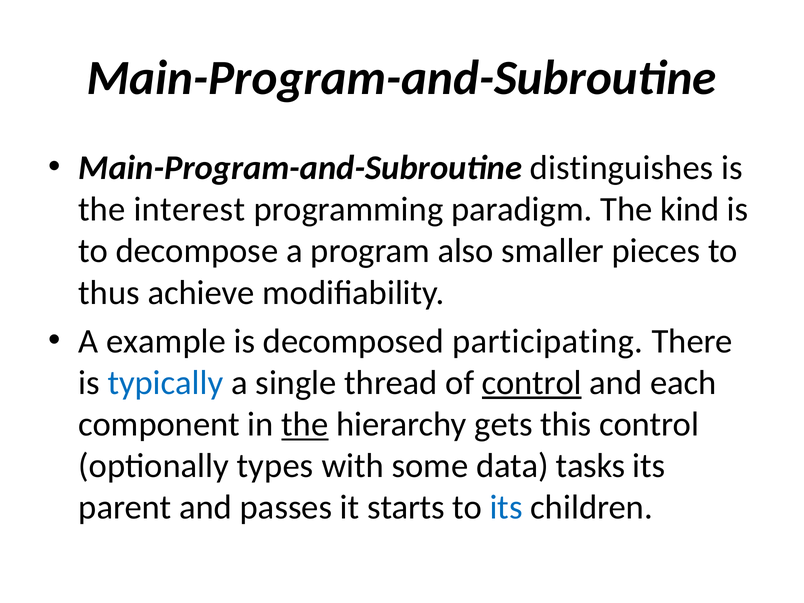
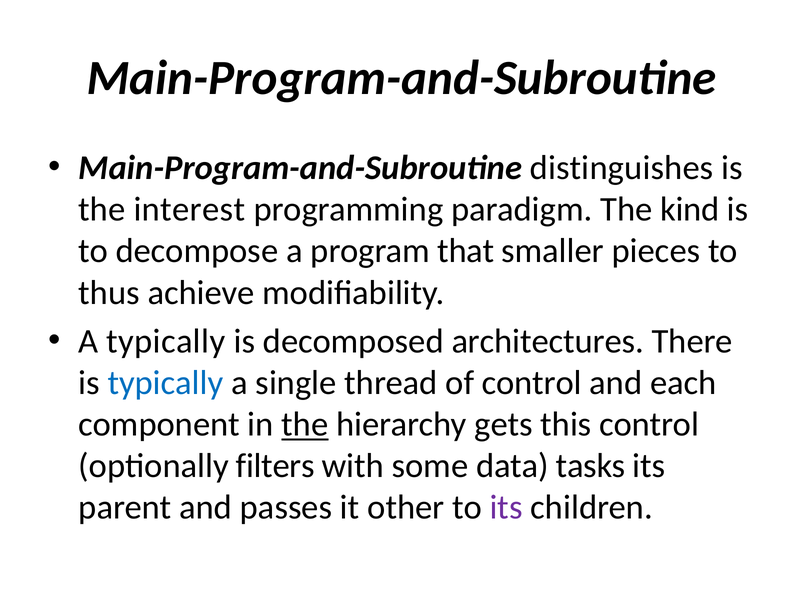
also: also -> that (466, 251)
A example: example -> typically (166, 341)
participating: participating -> architectures (548, 341)
control underline: present -> none (532, 383)
types: types -> filters (275, 466)
starts: starts -> other (406, 508)
its colour: blue -> purple (506, 508)
